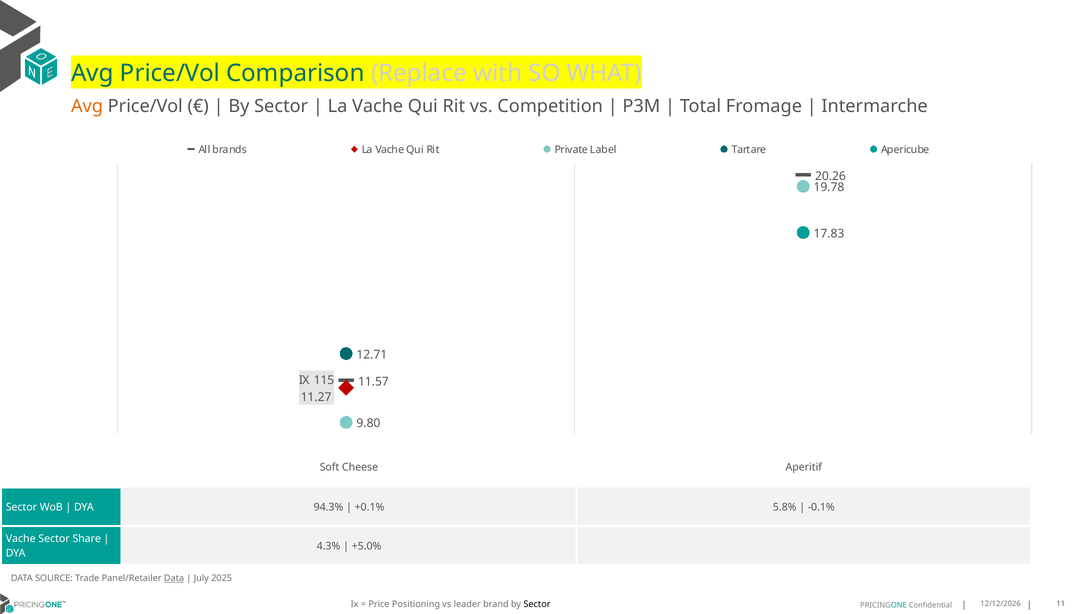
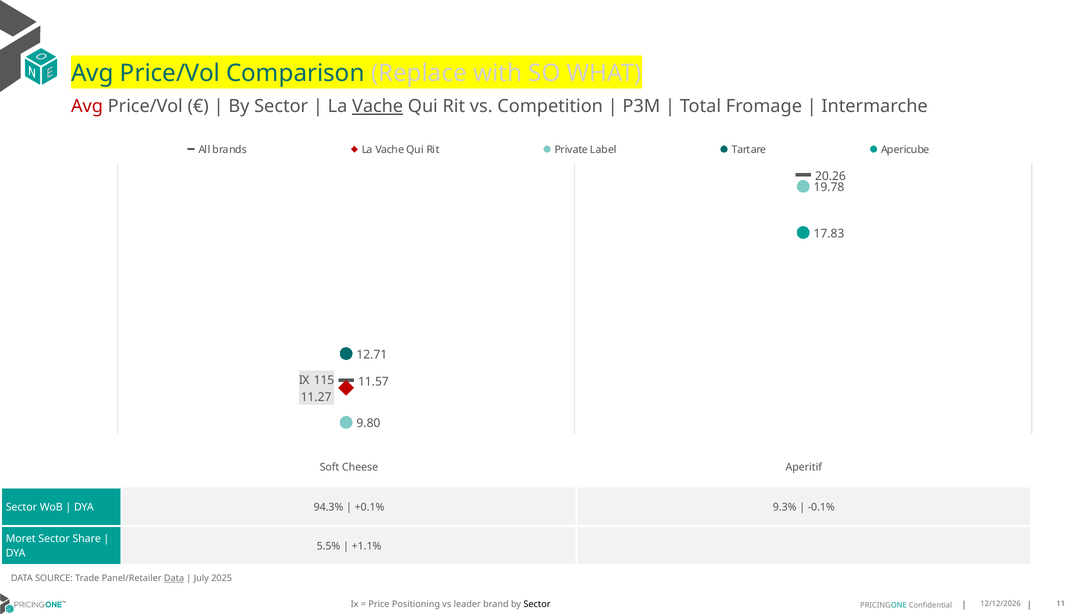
Avg colour: orange -> red (87, 106)
Vache underline: none -> present (378, 106)
5.8%: 5.8% -> 9.3% (785, 508)
Vache: Vache -> Moret (21, 539)
4.3%: 4.3% -> 5.5% (328, 546)
+5.0%: +5.0% -> +1.1% (367, 546)
